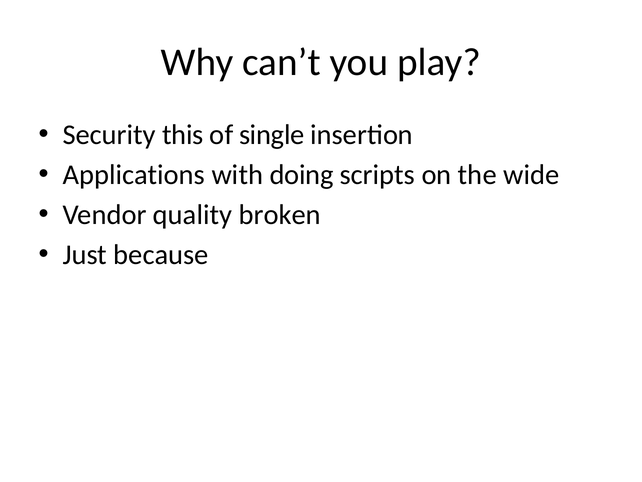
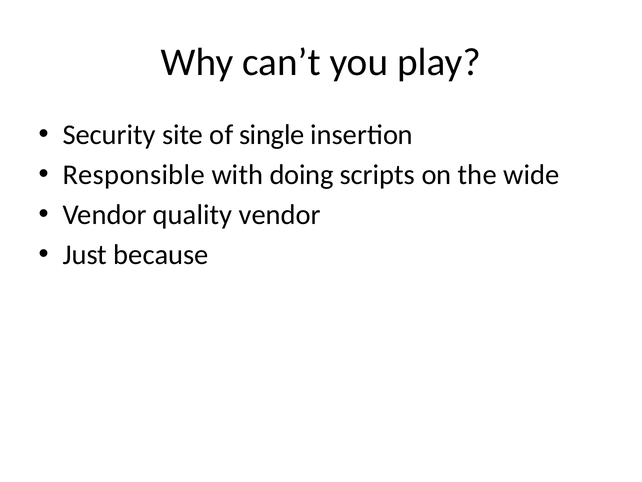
this: this -> site (183, 135)
Applications: Applications -> Responsible (134, 175)
quality broken: broken -> vendor (280, 215)
